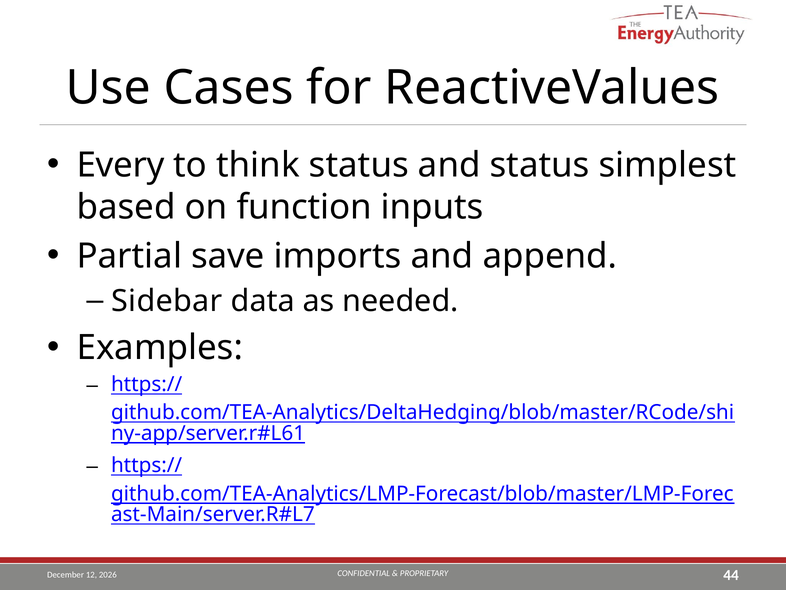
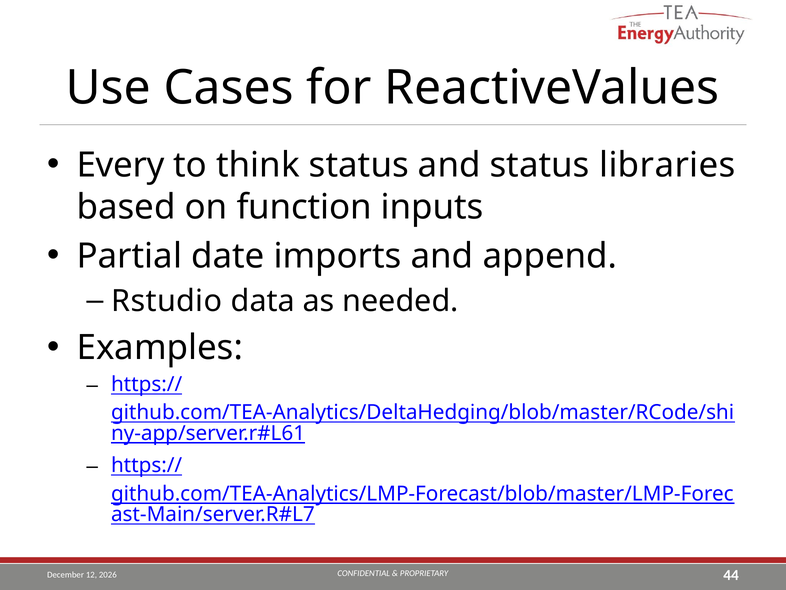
simplest: simplest -> libraries (667, 165)
save: save -> date (228, 256)
Sidebar: Sidebar -> Rstudio (167, 301)
